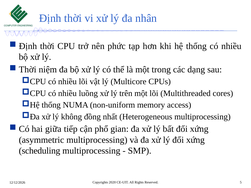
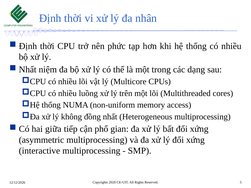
Thời: Thời -> Nhất (28, 70)
scheduling: scheduling -> interactive (39, 151)
